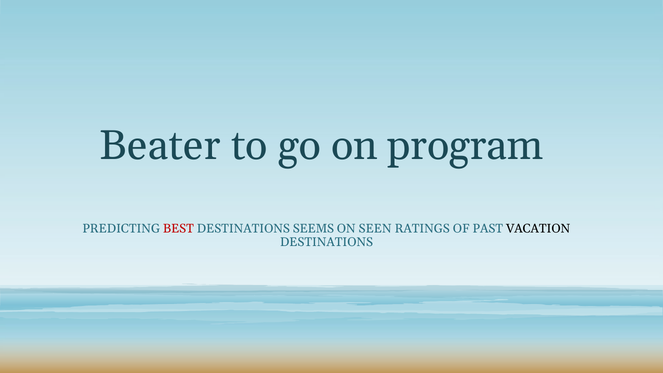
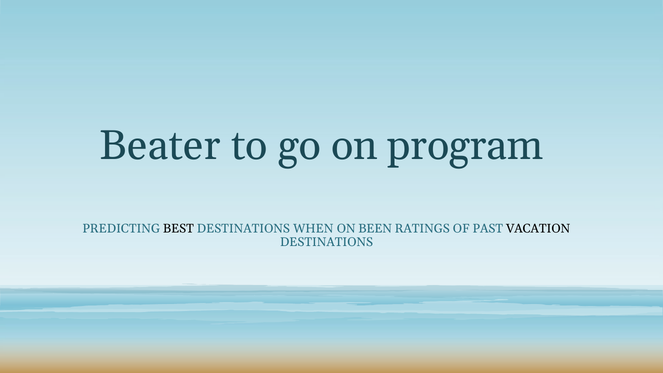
BEST colour: red -> black (178, 229)
SEEMS: SEEMS -> WHEN (313, 229)
SEEN: SEEN -> BEEN (375, 229)
